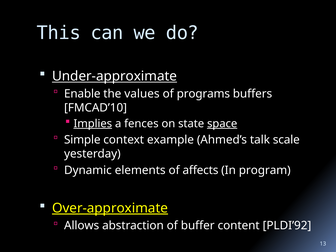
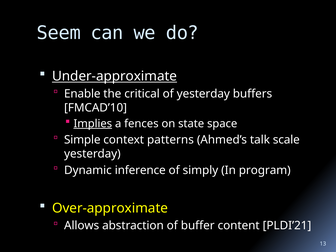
This: This -> Seem (59, 33)
values: values -> critical (142, 94)
of programs: programs -> yesterday (203, 94)
space underline: present -> none (222, 124)
example: example -> patterns (170, 140)
elements: elements -> inference (140, 170)
affects: affects -> simply (200, 170)
Over-approximate underline: present -> none (110, 208)
PLDI’92: PLDI’92 -> PLDI’21 (287, 226)
